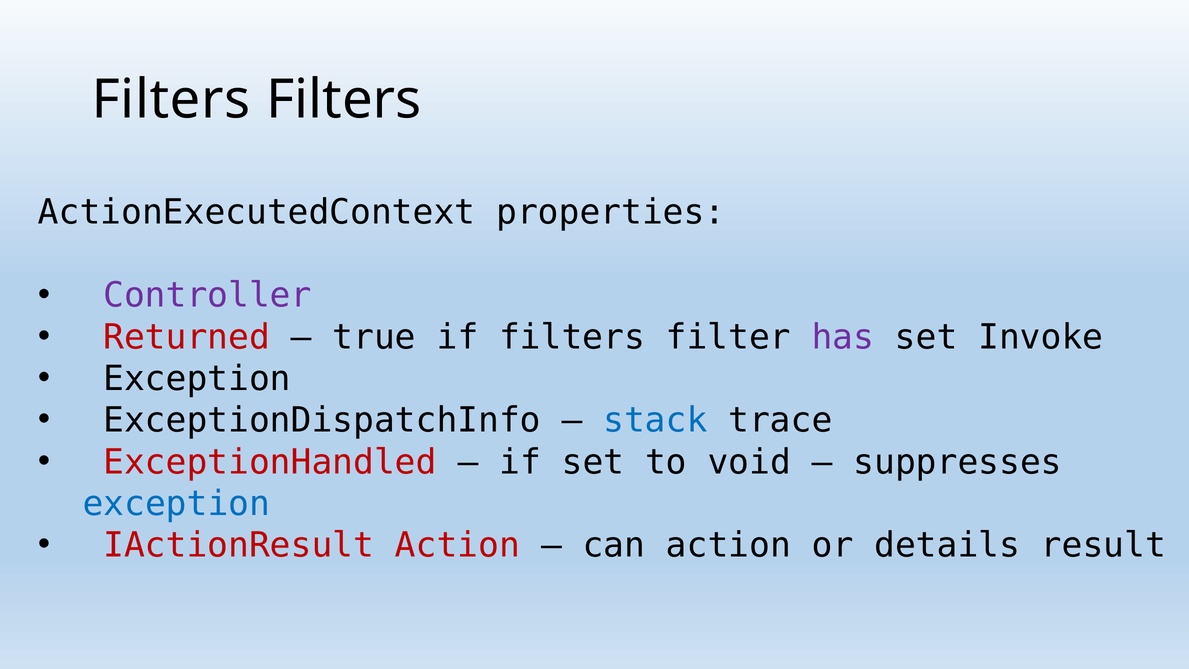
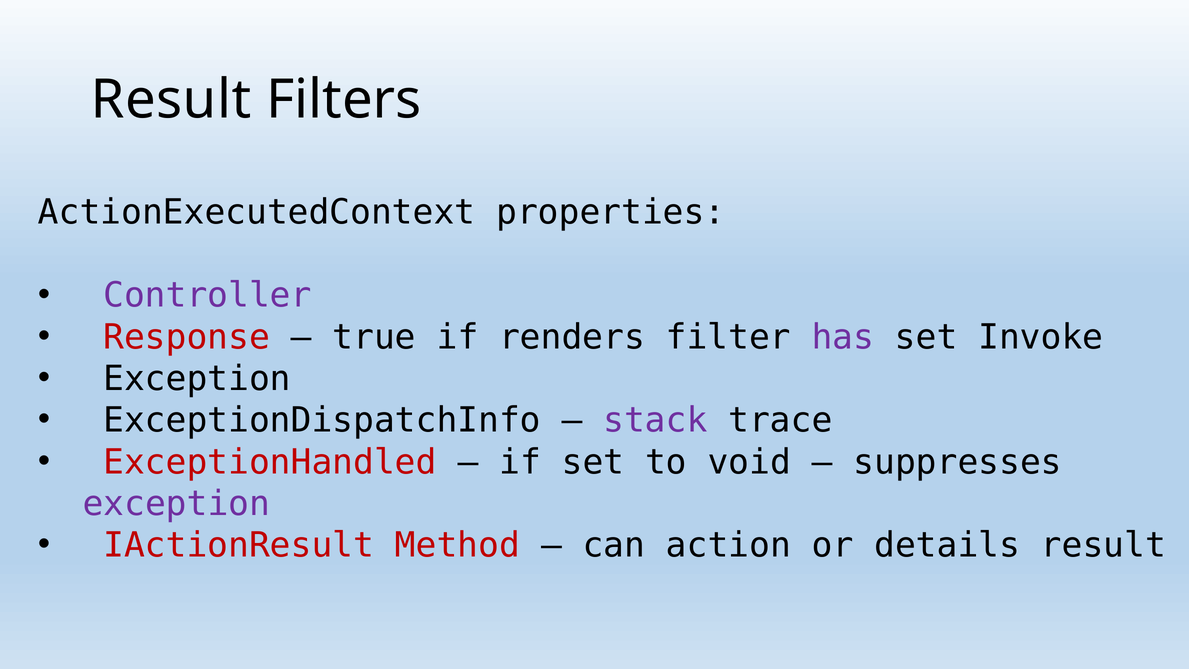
Filters: Filters -> Result (171, 100)
Returned: Returned -> Response (187, 337)
if filters: filters -> renders (572, 337)
stack colour: blue -> purple (655, 420)
exception colour: blue -> purple (176, 504)
IActionResult Action: Action -> Method (457, 545)
